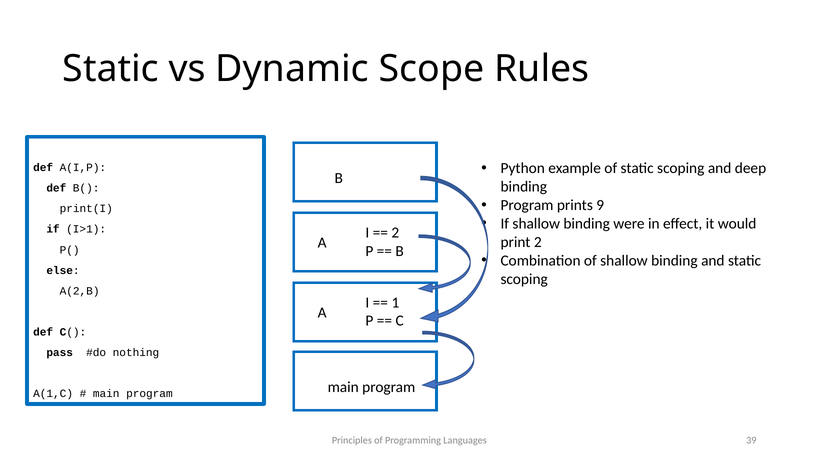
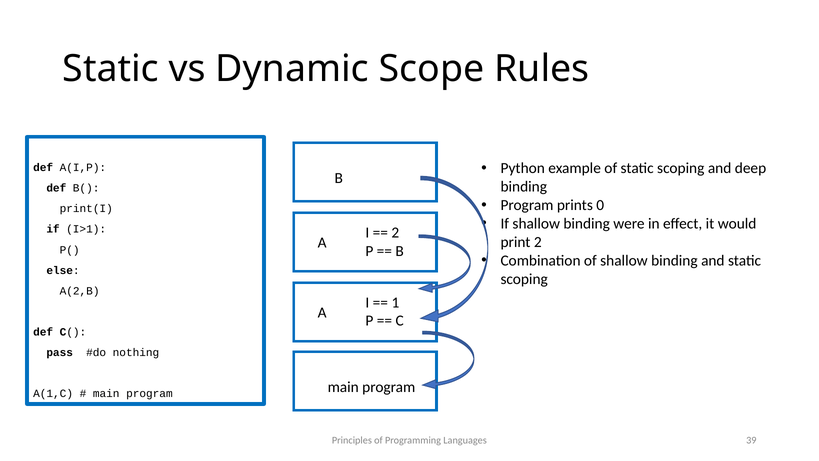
9: 9 -> 0 (600, 205)
